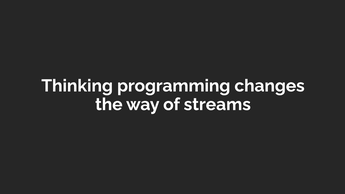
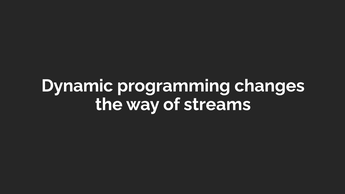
Thinking: Thinking -> Dynamic (77, 86)
